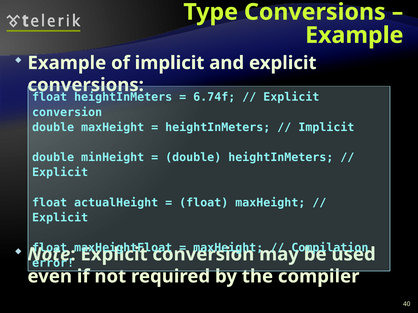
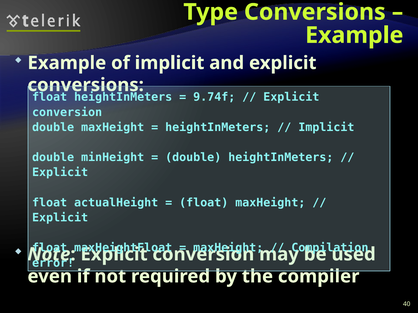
6.74f: 6.74f -> 9.74f (214, 97)
